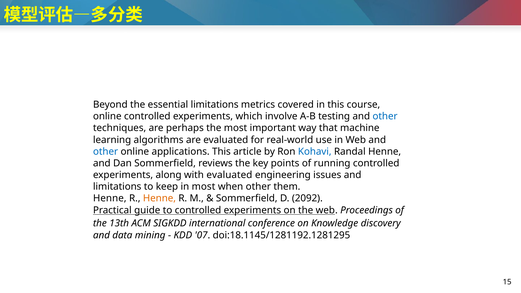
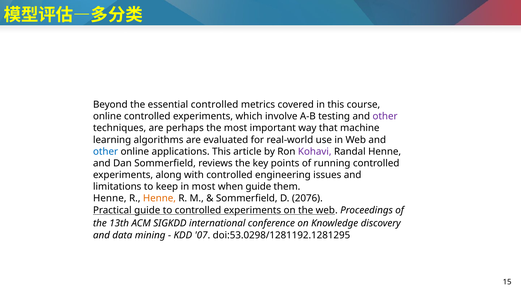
essential limitations: limitations -> controlled (215, 105)
other colour: blue -> purple (385, 116)
Kohavi colour: blue -> purple (315, 152)
with evaluated: evaluated -> controlled (229, 175)
when other: other -> guide (258, 187)
2092: 2092 -> 2076 (307, 198)
doi:18.1145/1281192.1281295: doi:18.1145/1281192.1281295 -> doi:53.0298/1281192.1281295 (281, 235)
